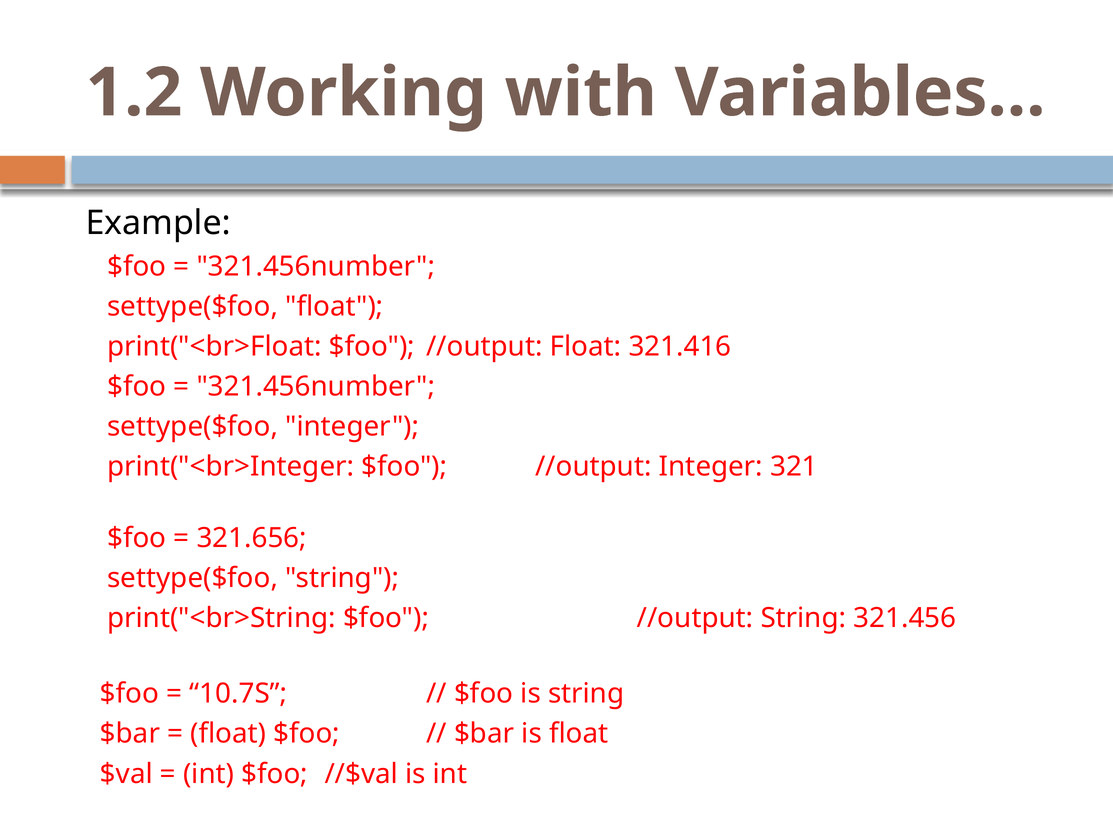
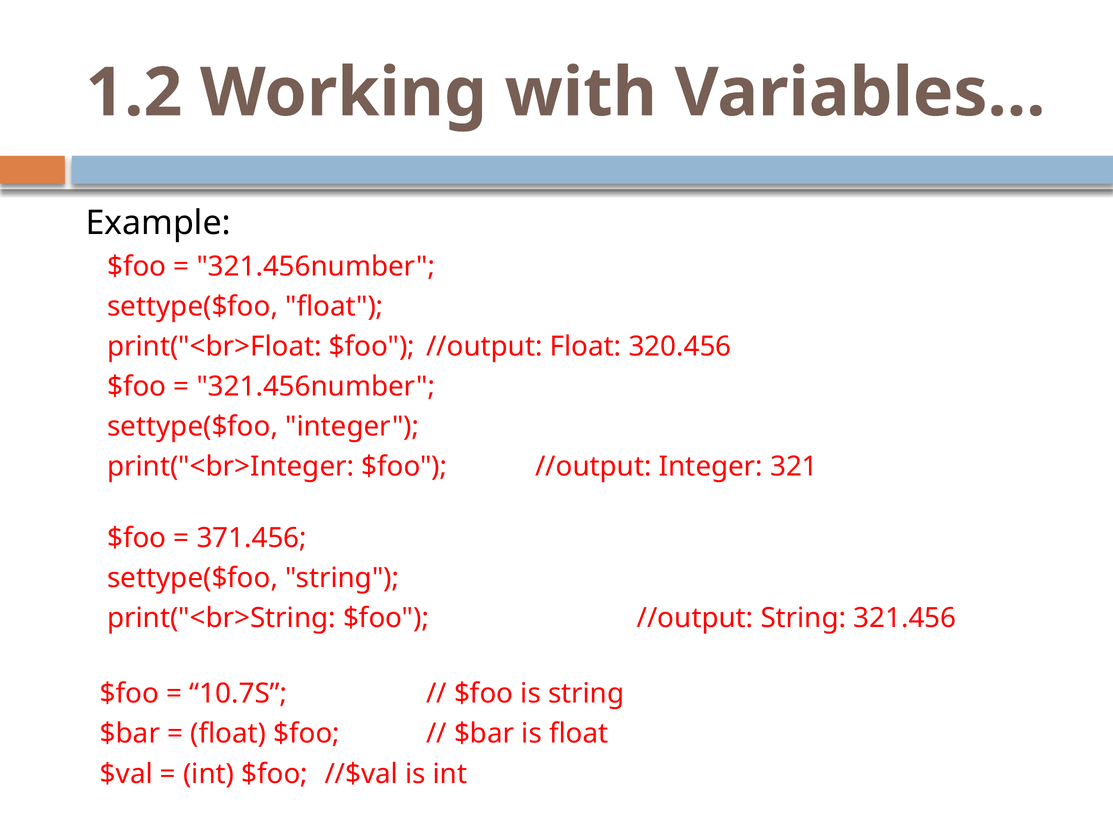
321.416: 321.416 -> 320.456 (680, 346)
321.656: 321.656 -> 371.456 (252, 538)
